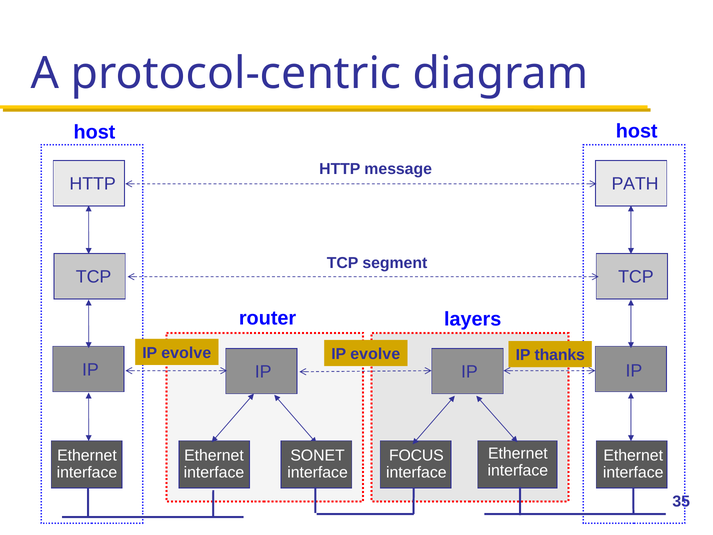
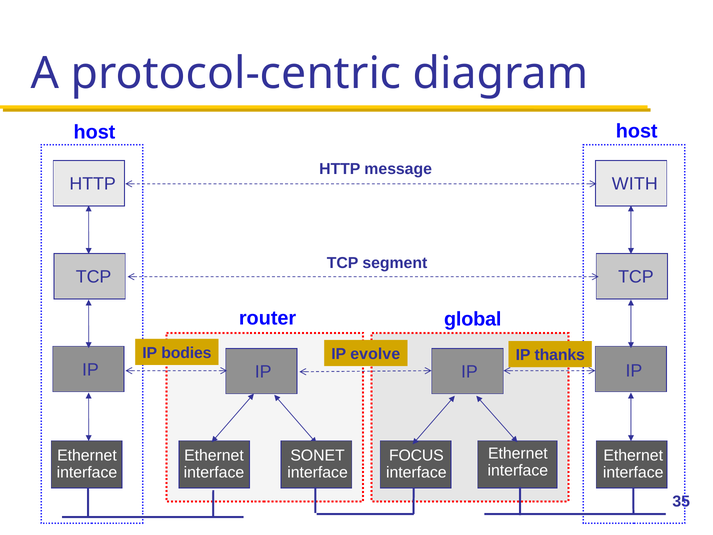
PATH: PATH -> WITH (635, 184)
layers: layers -> global (473, 319)
evolve: evolve -> bodies (186, 353)
